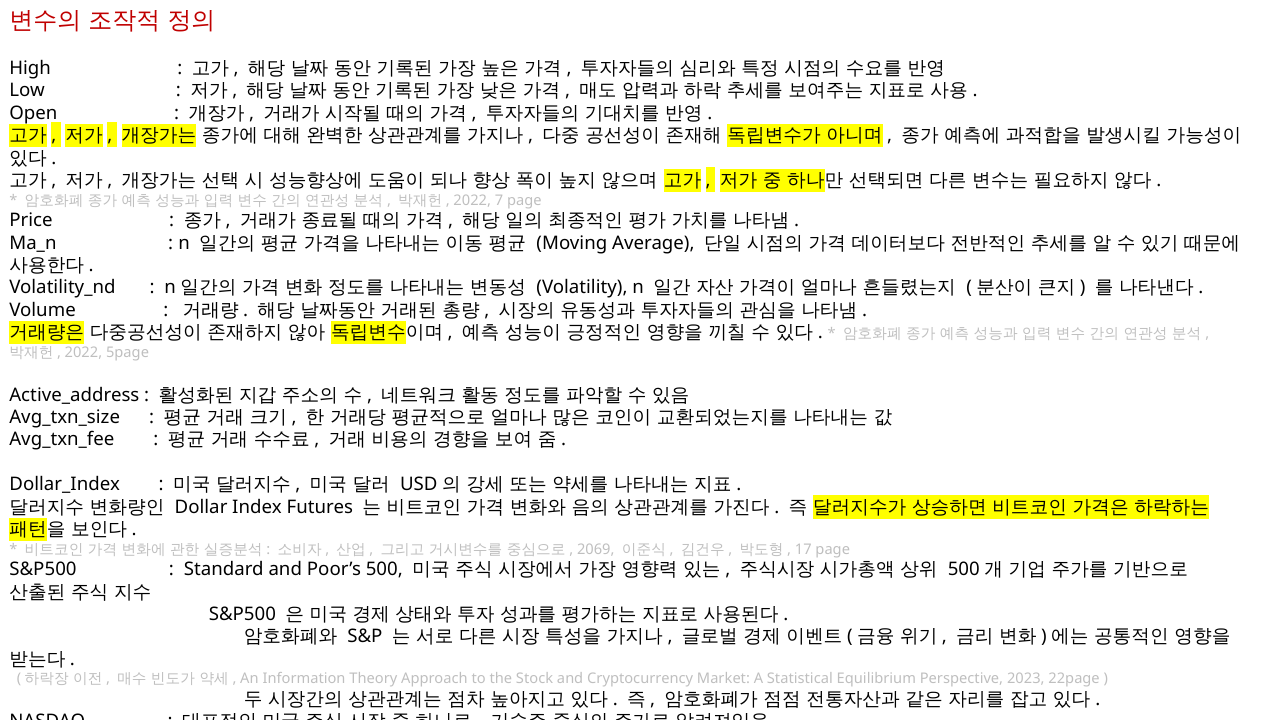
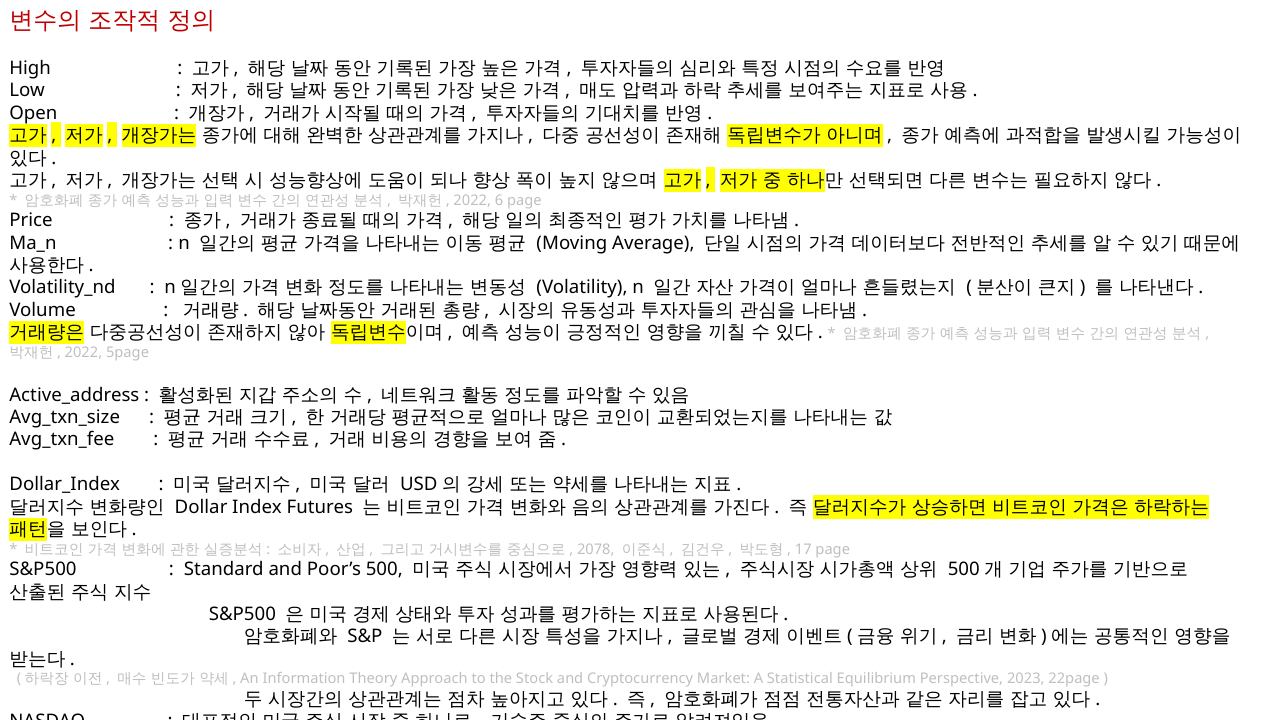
7: 7 -> 6 (499, 200)
2069: 2069 -> 2078 (596, 549)
